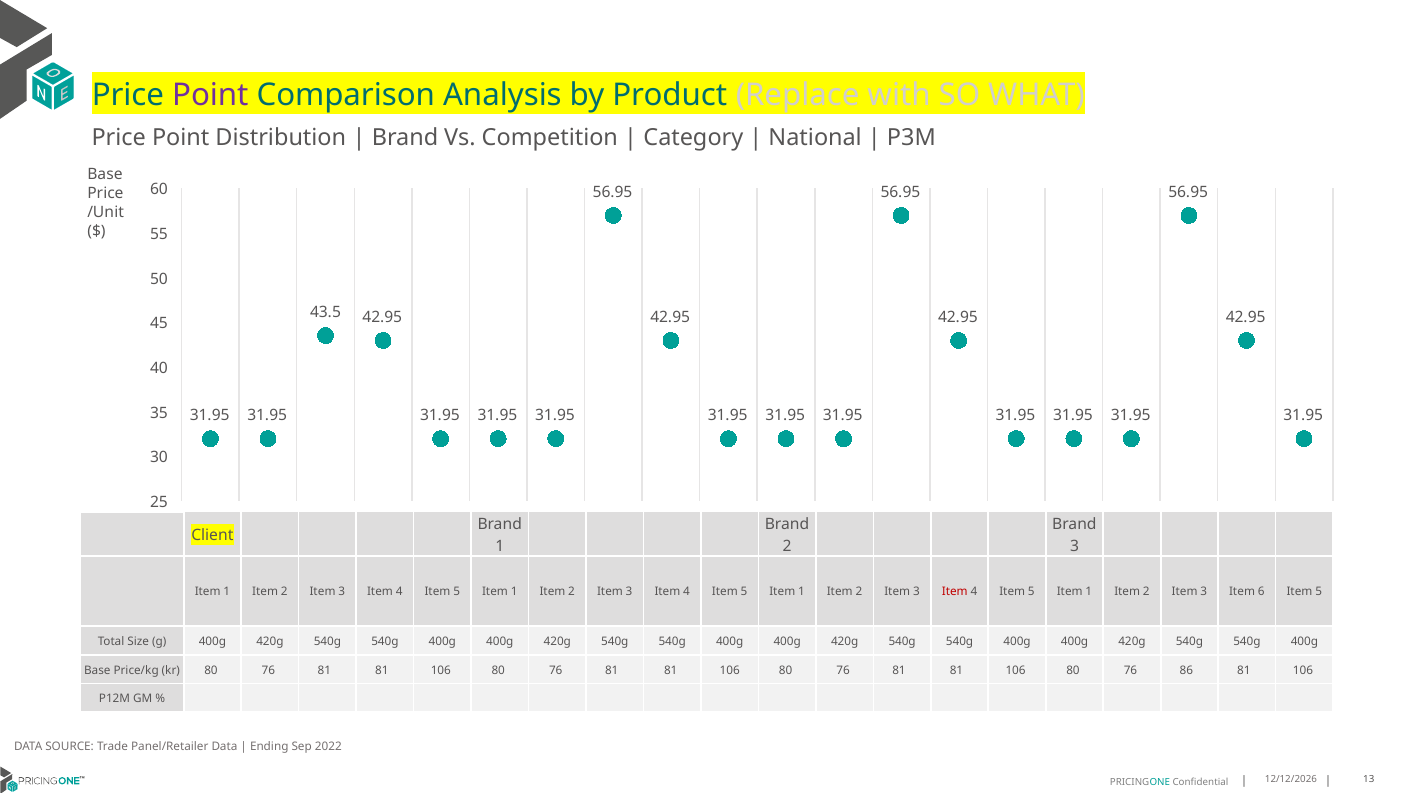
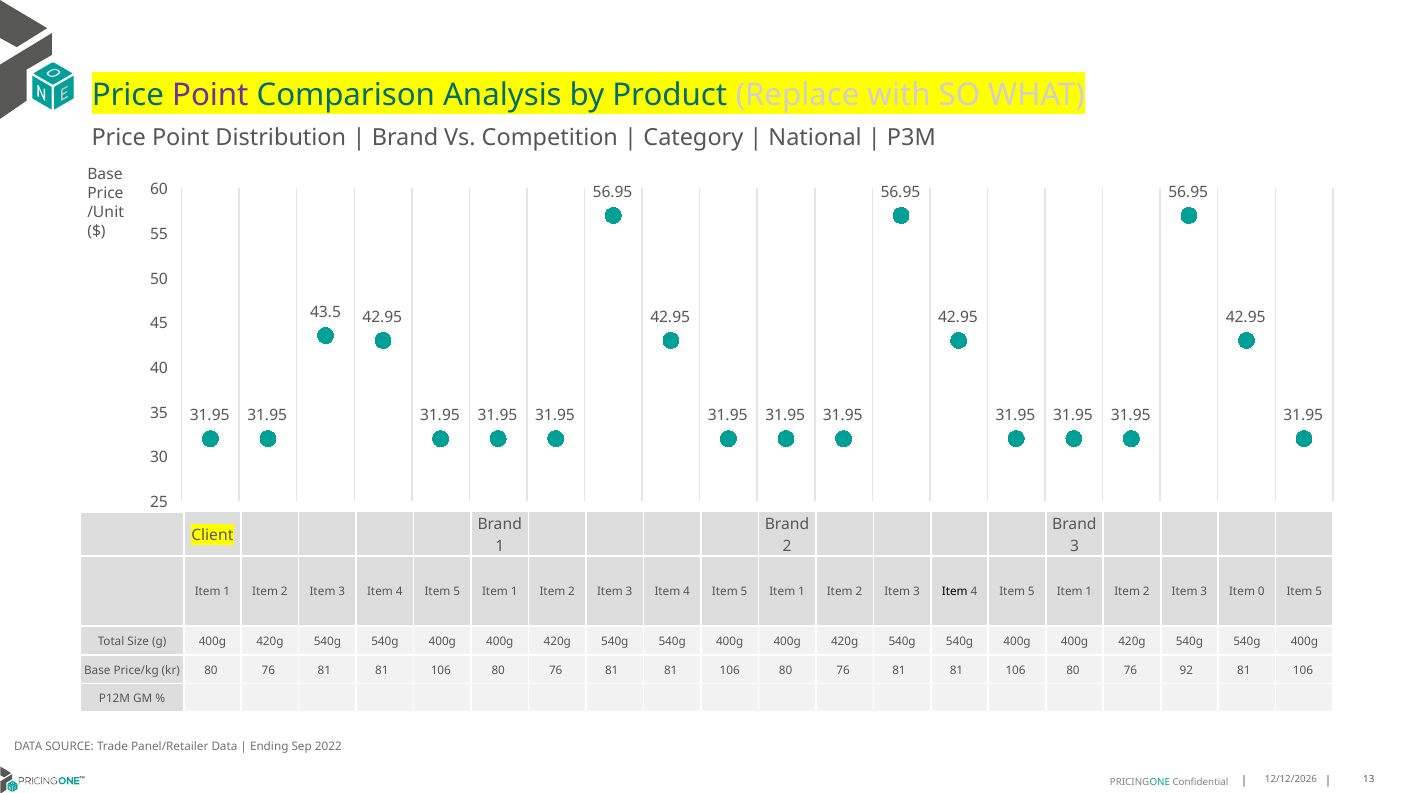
Item colour: red -> black (955, 592)
6: 6 -> 0 (1261, 592)
86: 86 -> 92 (1186, 670)
